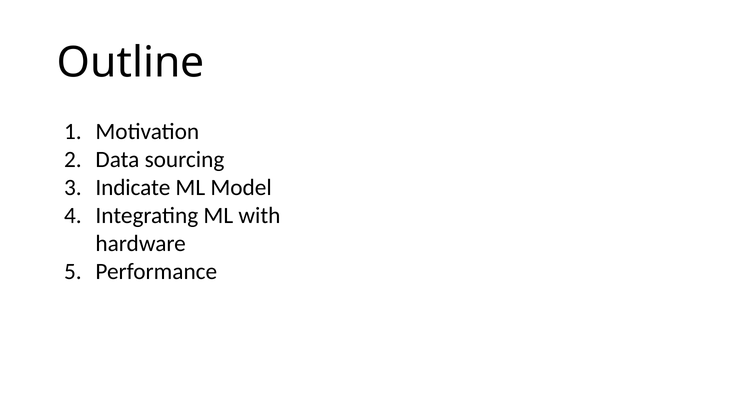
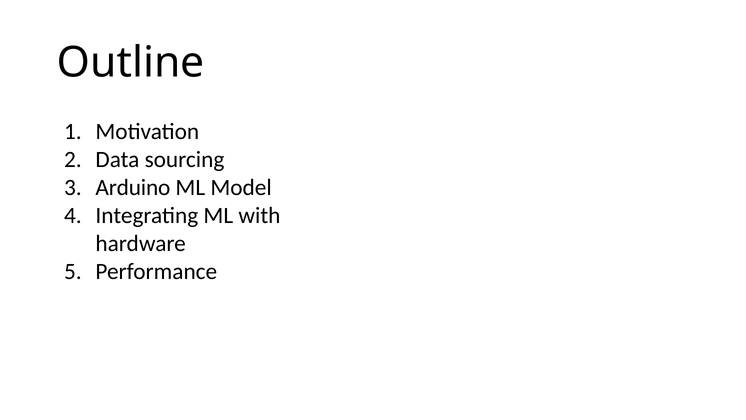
Indicate: Indicate -> Arduino (133, 187)
